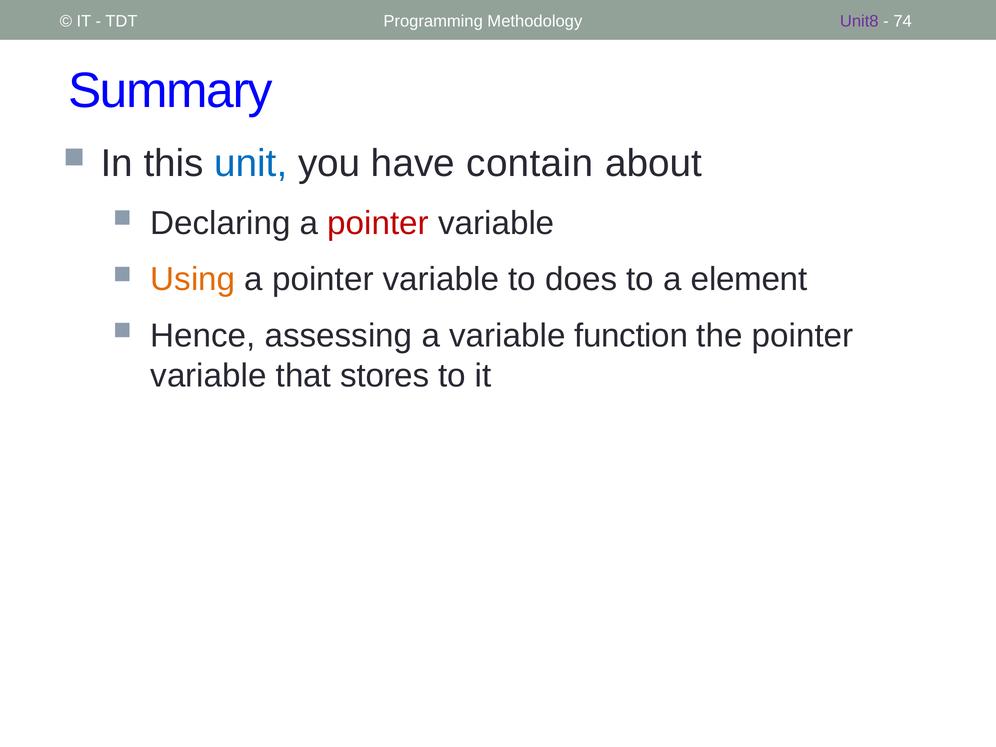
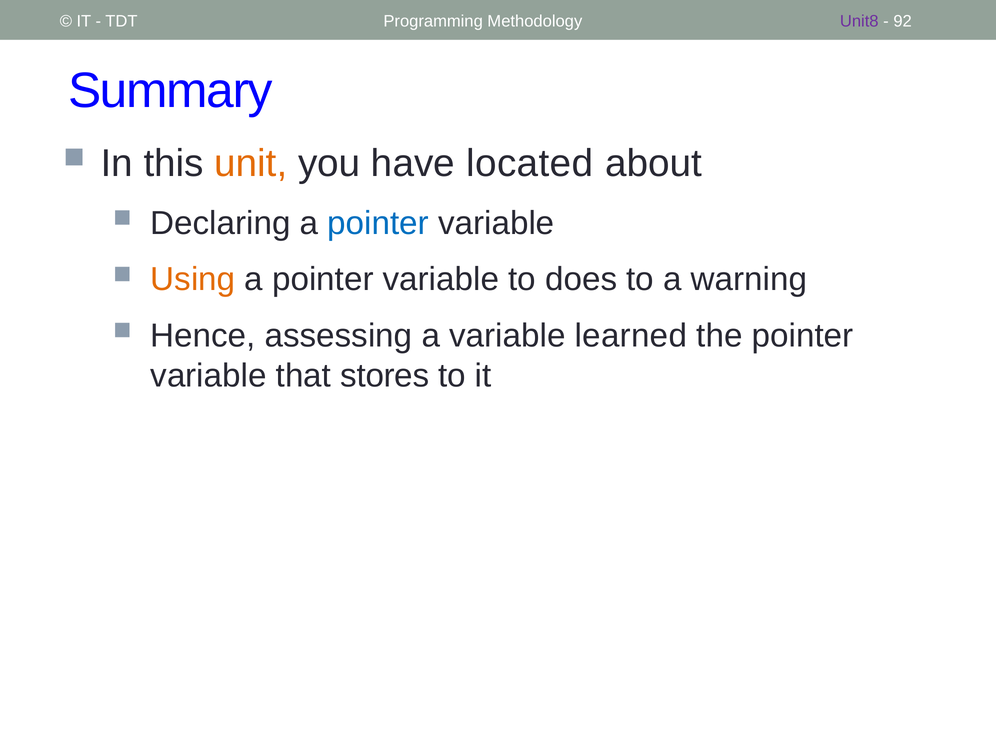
74: 74 -> 92 (903, 21)
unit colour: blue -> orange (251, 164)
contain: contain -> located (530, 164)
pointer colour: red -> blue (378, 223)
element: element -> warning (749, 279)
function: function -> learned (631, 336)
